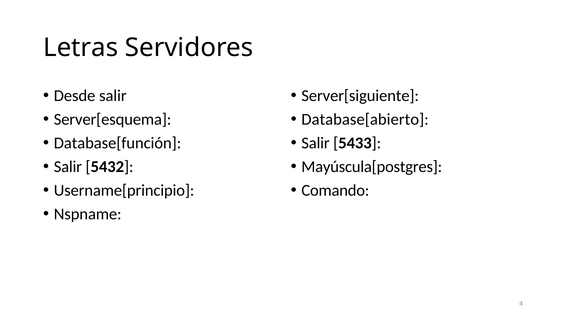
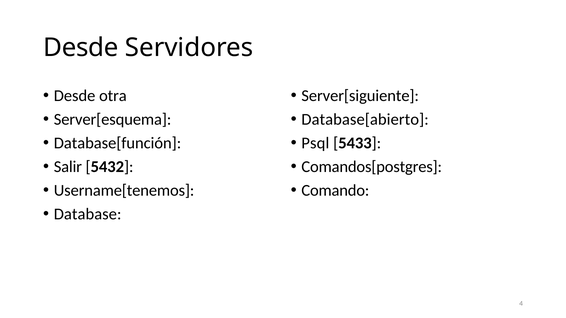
Letras: Letras -> Desde (81, 48)
Desde salir: salir -> otra (113, 96)
Salir: Salir -> Psql (315, 143)
Mayúscula[postgres: Mayúscula[postgres -> Comandos[postgres (372, 167)
Username[principio: Username[principio -> Username[tenemos (124, 191)
Nspname: Nspname -> Database (88, 214)
